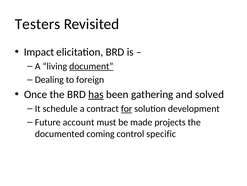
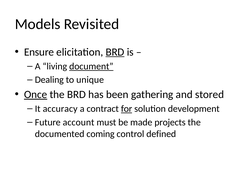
Testers: Testers -> Models (38, 24)
Impact: Impact -> Ensure (39, 52)
BRD underline: none -> present (115, 52)
foreign: foreign -> unique (90, 79)
Once underline: none -> present (36, 94)
has underline: present -> none (96, 94)
solved: solved -> stored (210, 94)
schedule: schedule -> accuracy (60, 108)
specific: specific -> defined (161, 133)
